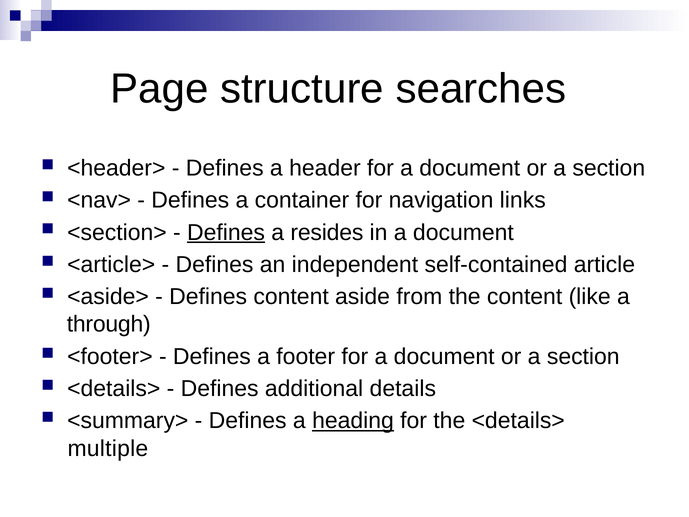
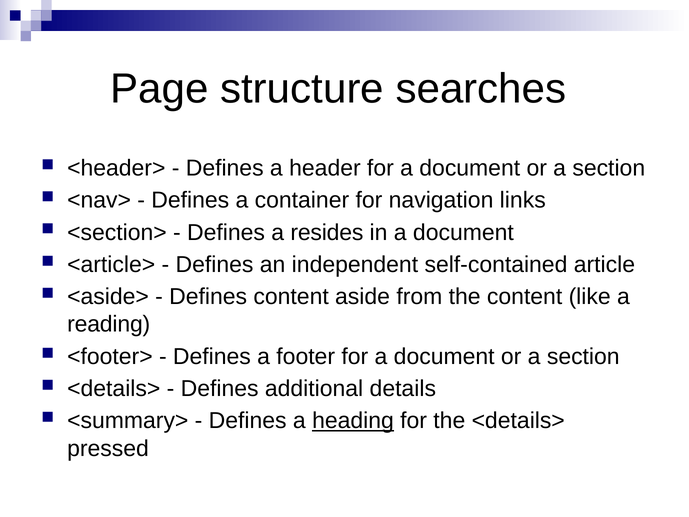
Defines underline: present -> none (226, 232)
through: through -> reading (109, 324)
multiple: multiple -> pressed (108, 448)
